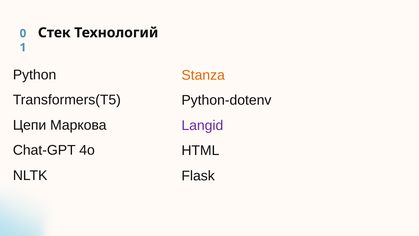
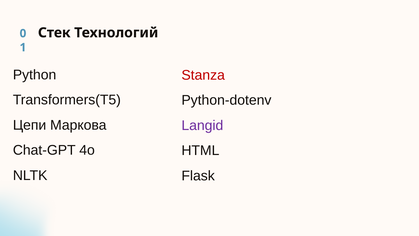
Stanza colour: orange -> red (203, 75)
